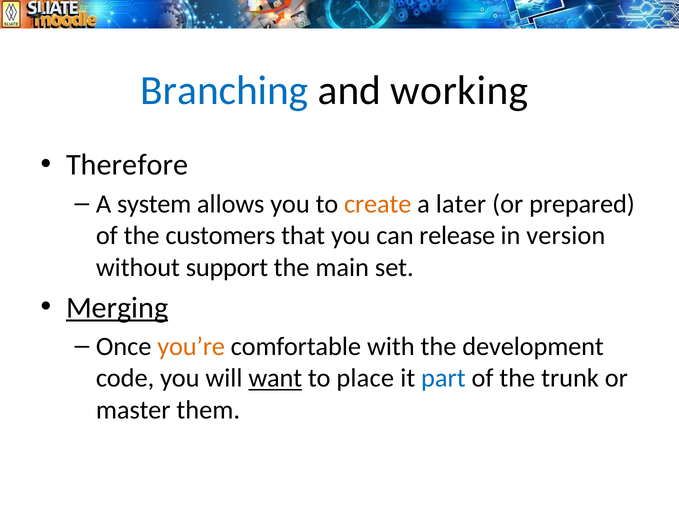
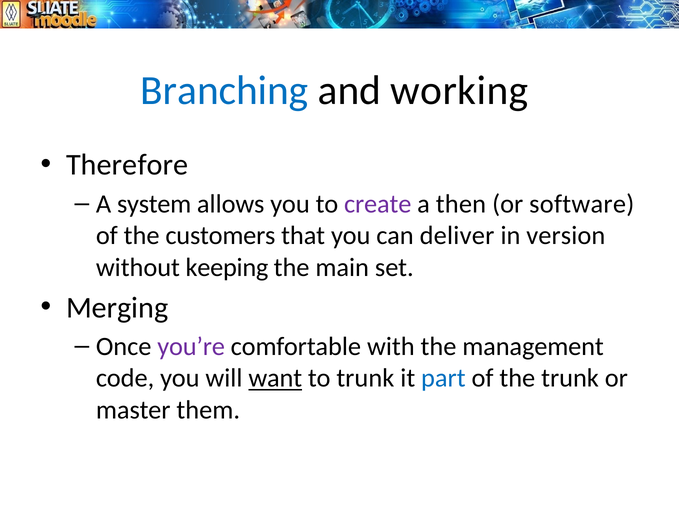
create colour: orange -> purple (378, 204)
later: later -> then (461, 204)
prepared: prepared -> software (582, 204)
release: release -> deliver (457, 236)
support: support -> keeping (227, 267)
Merging underline: present -> none (117, 308)
you’re colour: orange -> purple (191, 347)
development: development -> management (533, 347)
to place: place -> trunk (365, 378)
